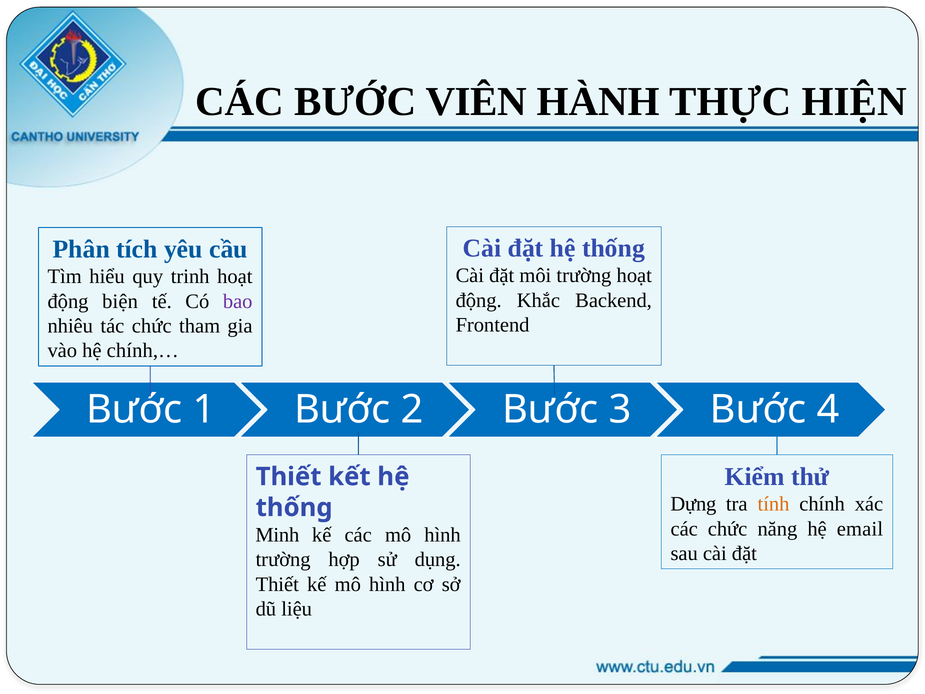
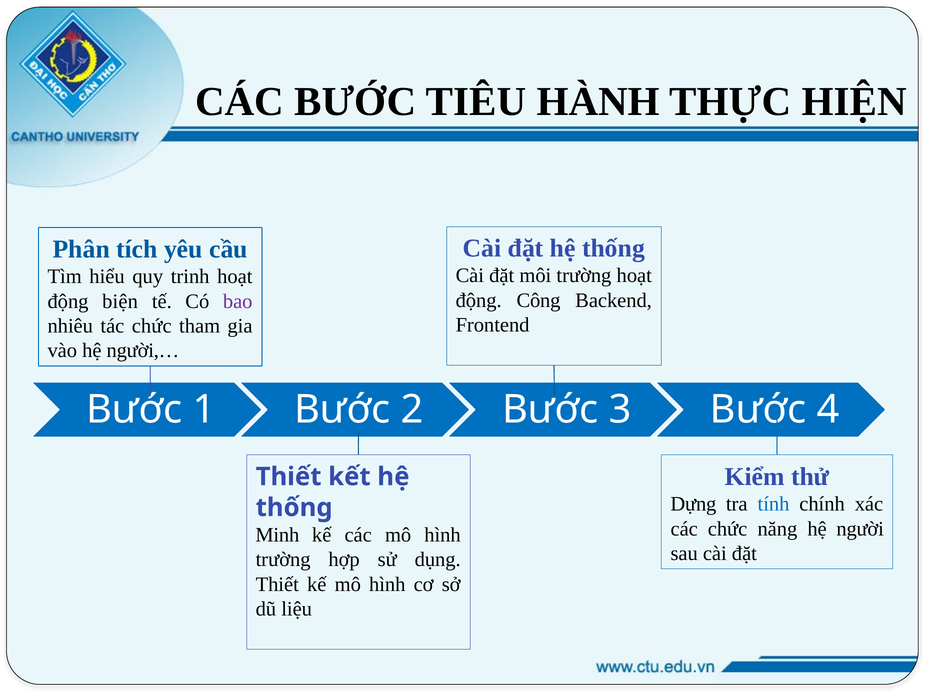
VIÊN: VIÊN -> TIÊU (476, 101)
Khắc: Khắc -> Công (539, 300)
chính,…: chính,… -> người,… (143, 351)
tính colour: orange -> blue (774, 504)
email: email -> người (860, 529)
